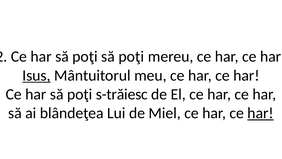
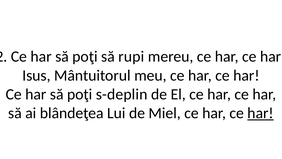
poţi să poţi: poţi -> rupi (131, 56)
Isus underline: present -> none (36, 75)
s-trăiesc: s-trăiesc -> s-deplin (122, 94)
